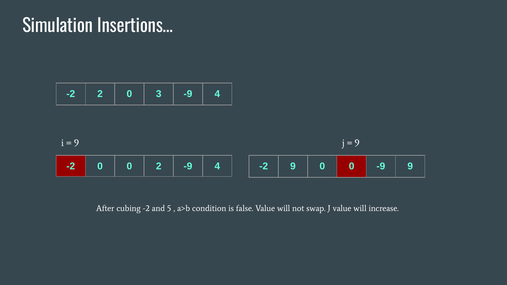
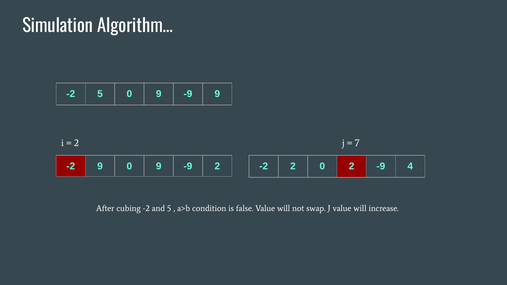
Insertions…: Insertions… -> Algorithm… (135, 26)
-2 2: 2 -> 5 (100, 94)
3: 3 -> 9 (159, 94)
4: 4 -> 9 (217, 94)
9: 9 -> 2 (76, 143)
9: 9 -> 7 (357, 143)
-2 0: 0 -> 9 (100, 166)
2: 2 -> 9 (159, 166)
4: 4 -> 2 (217, 166)
-2 9: 9 -> 2 (293, 166)
0: 0 -> 2 (352, 166)
-9 9: 9 -> 4 (410, 166)
